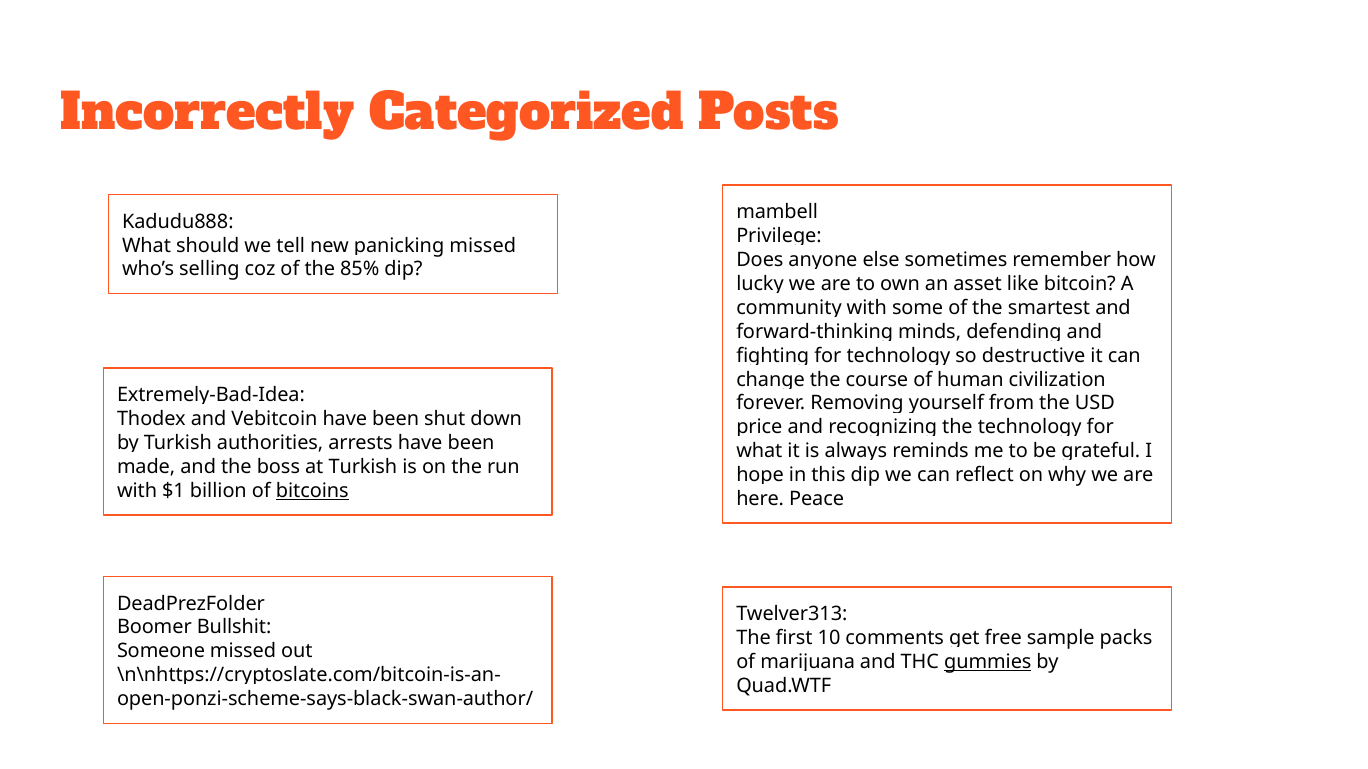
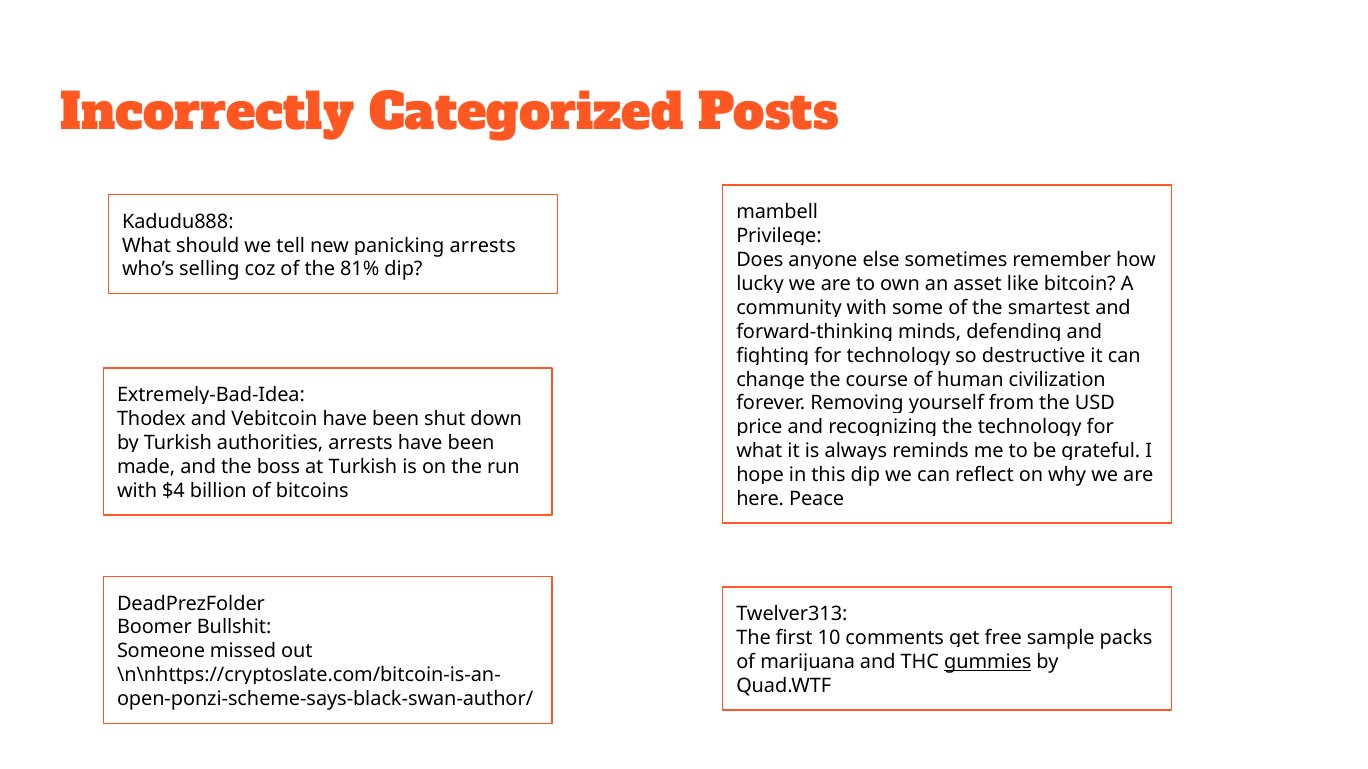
missed: missed -> arrests (483, 246)
85%: 85% -> 81% (360, 270)
$1: $1 -> $4 (173, 491)
bitcoins underline: present -> none (312, 491)
